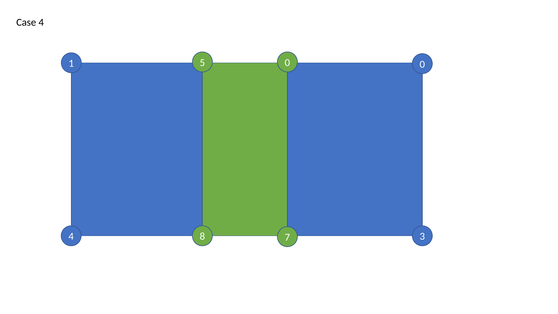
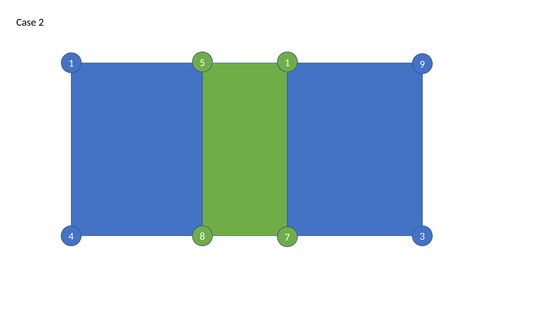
Case 4: 4 -> 2 (41, 22)
5 0: 0 -> 1 (287, 63)
1 0: 0 -> 9 (422, 64)
